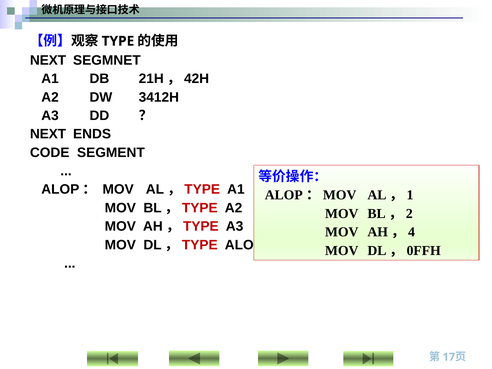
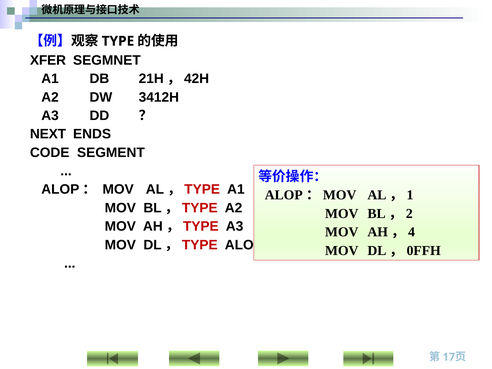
NEXT: NEXT -> XFER (48, 60)
